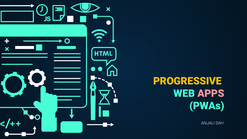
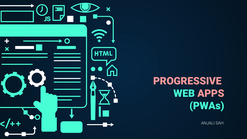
PROGRESSIVE colour: yellow -> pink (187, 81)
